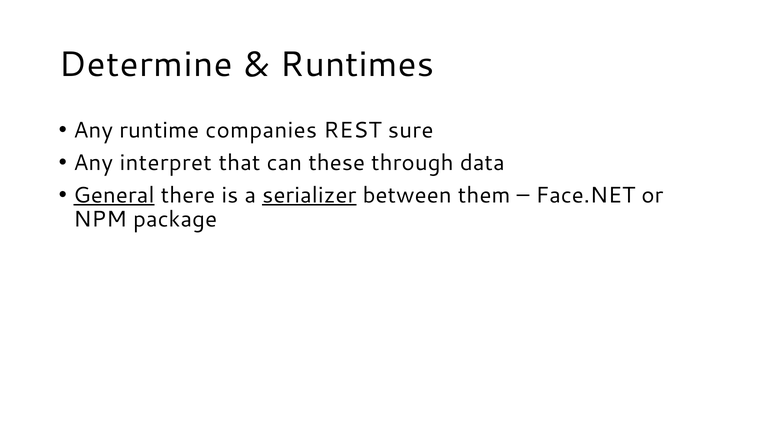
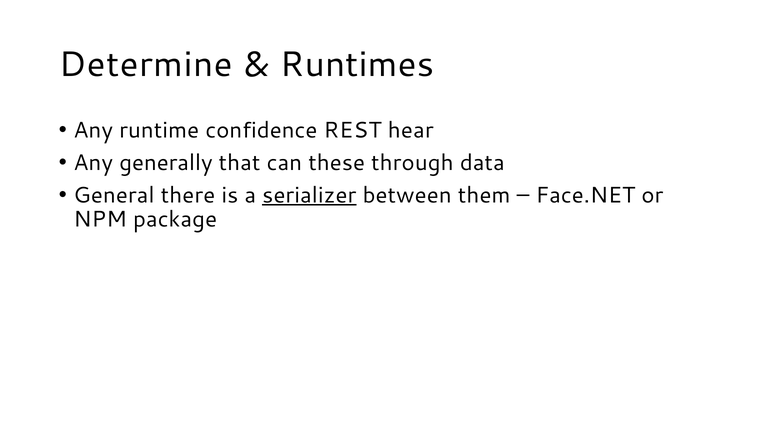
companies: companies -> confidence (261, 131)
sure: sure -> hear (411, 131)
interpret: interpret -> generally (166, 163)
General underline: present -> none (114, 195)
